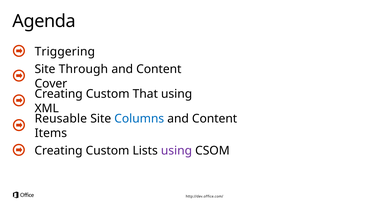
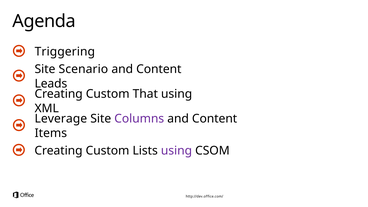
Through: Through -> Scenario (83, 69)
Cover: Cover -> Leads (51, 84)
Reusable: Reusable -> Leverage (61, 119)
Columns colour: blue -> purple (139, 119)
